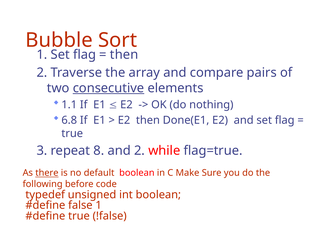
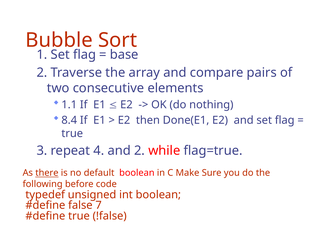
then: then -> base (124, 55)
consecutive underline: present -> none (109, 88)
6.8: 6.8 -> 8.4 (69, 120)
8: 8 -> 4 (99, 151)
false 1: 1 -> 7 (99, 205)
